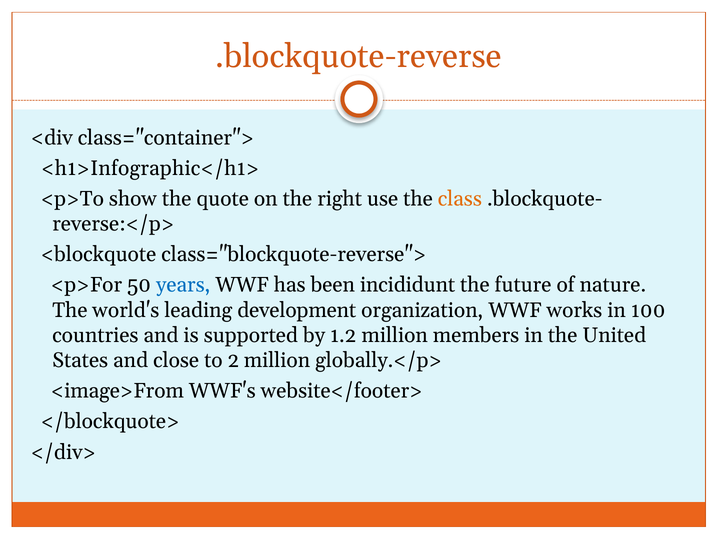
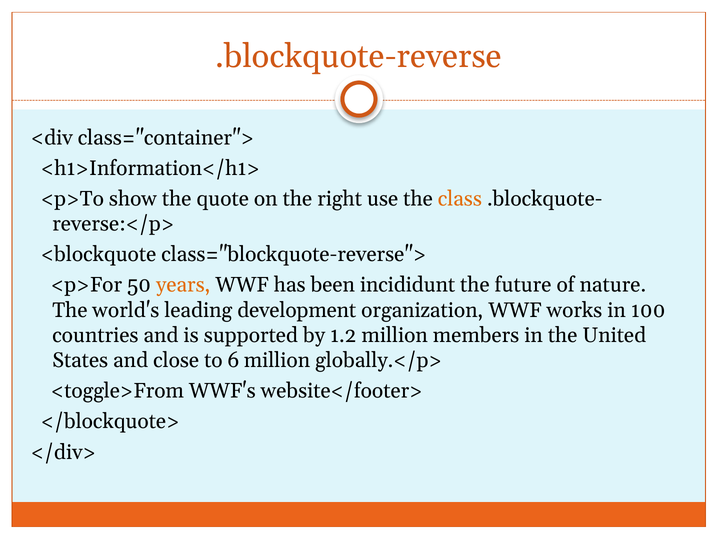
<h1>Infographic</h1>: <h1>Infographic</h1> -> <h1>Information</h1> (150, 168)
years colour: blue -> orange (183, 285)
2: 2 -> 6 (233, 360)
<image>From: <image>From -> <toggle>From (117, 391)
